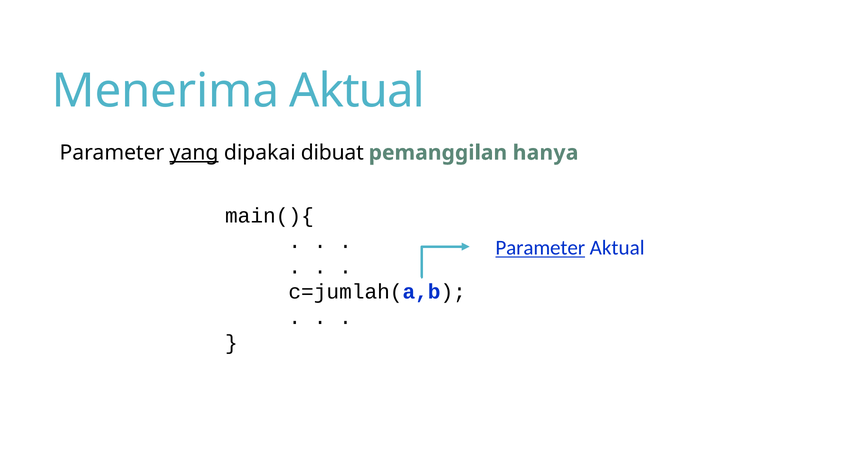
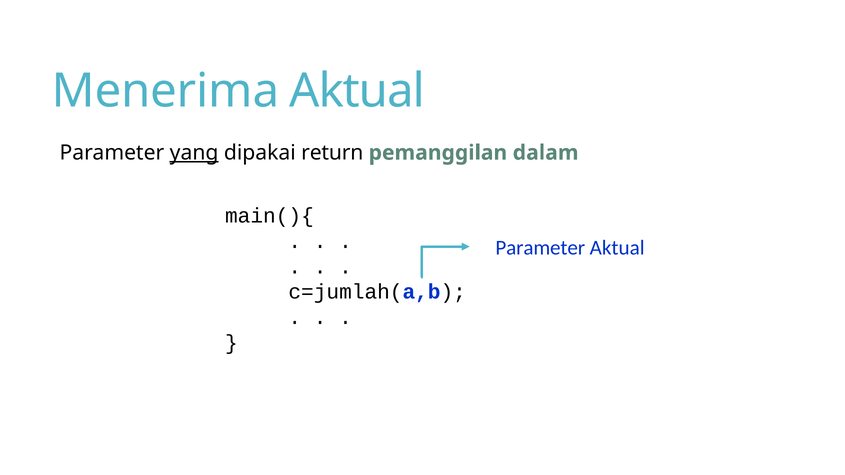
dibuat: dibuat -> return (332, 153)
hanya: hanya -> dalam (546, 153)
Parameter underline: present -> none (540, 248)
